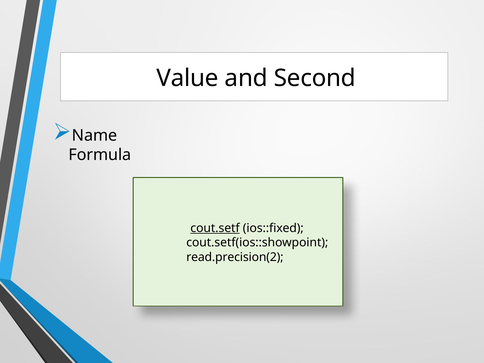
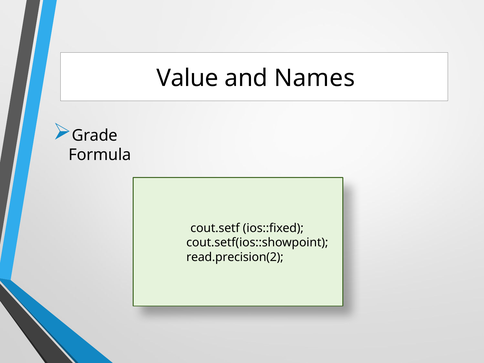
Second: Second -> Names (315, 78)
Name: Name -> Grade (95, 136)
cout.setf underline: present -> none (215, 228)
